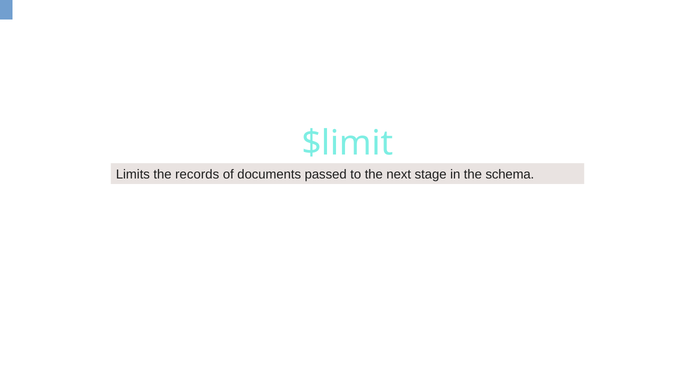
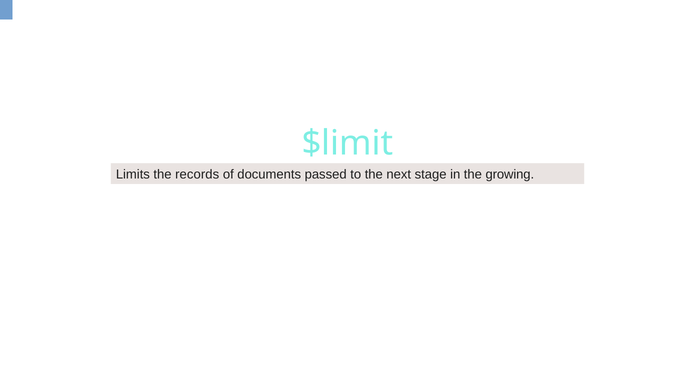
schema: schema -> growing (510, 174)
